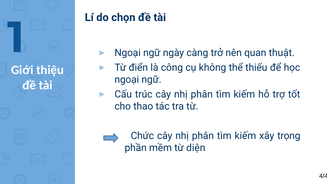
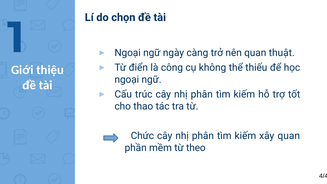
xây trọng: trọng -> quan (289, 136)
diện: diện -> theo (196, 148)
